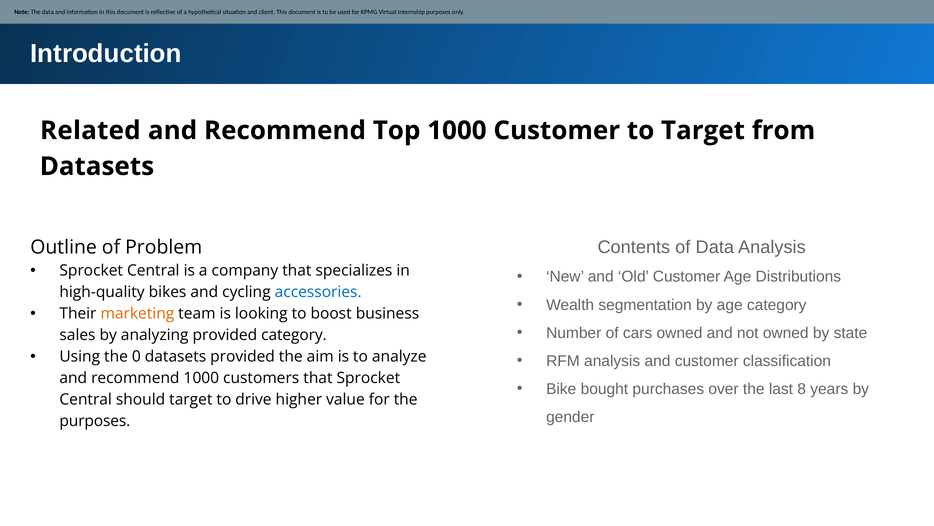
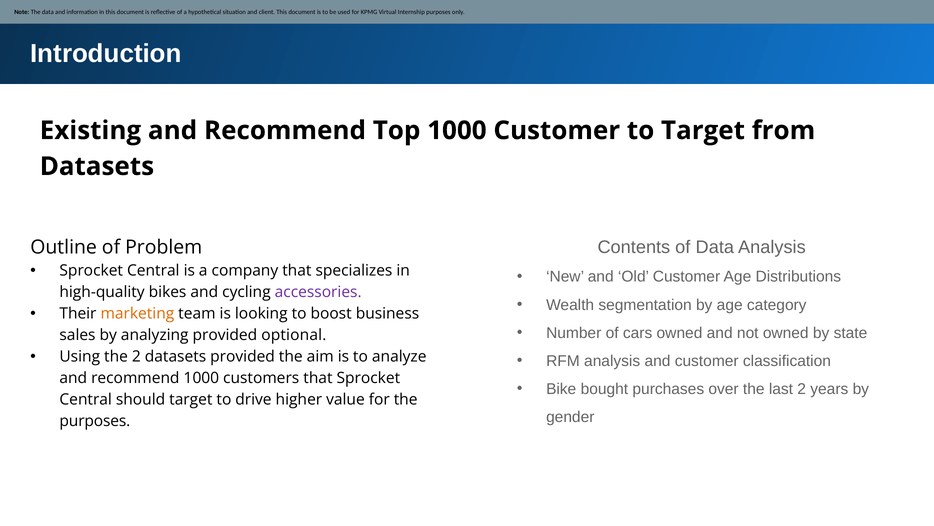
Related: Related -> Existing (90, 130)
accessories colour: blue -> purple (318, 292)
provided category: category -> optional (294, 335)
the 0: 0 -> 2 (136, 356)
last 8: 8 -> 2 (802, 389)
